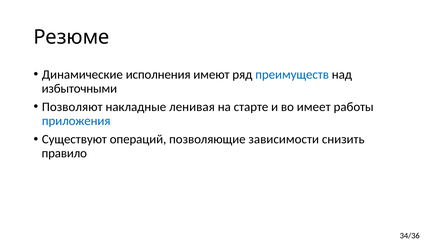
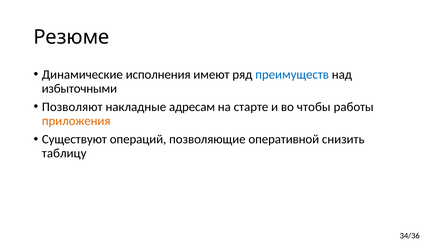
ленивая: ленивая -> адресам (192, 107)
имеет: имеет -> чтобы (314, 107)
приложения colour: blue -> orange (76, 121)
зависимости: зависимости -> оперативной (284, 139)
правило: правило -> таблицу (64, 153)
